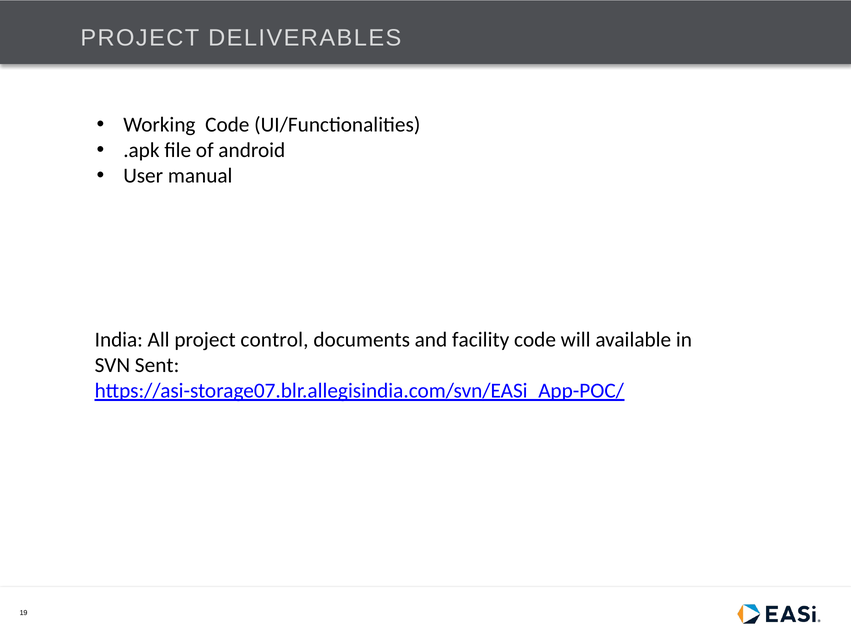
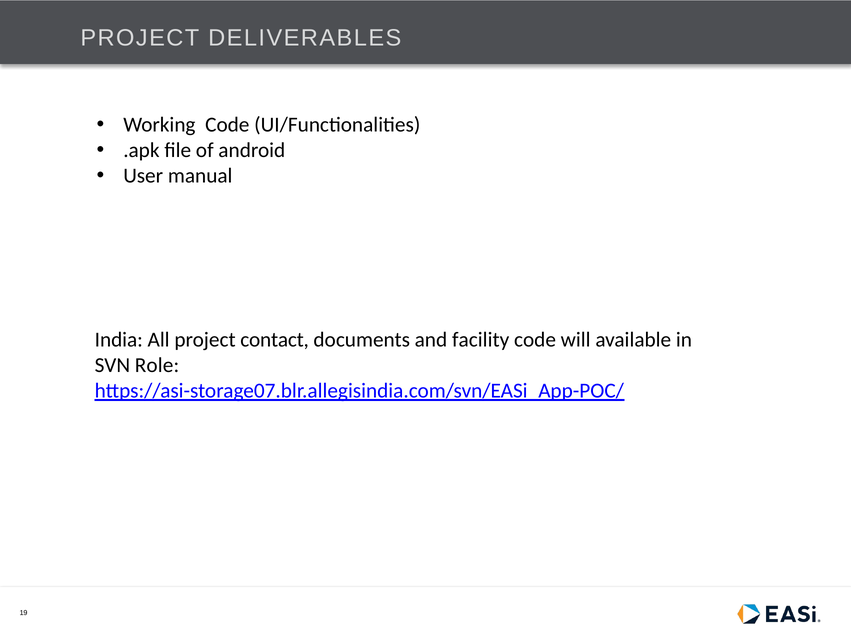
control: control -> contact (275, 340)
Sent: Sent -> Role (157, 365)
